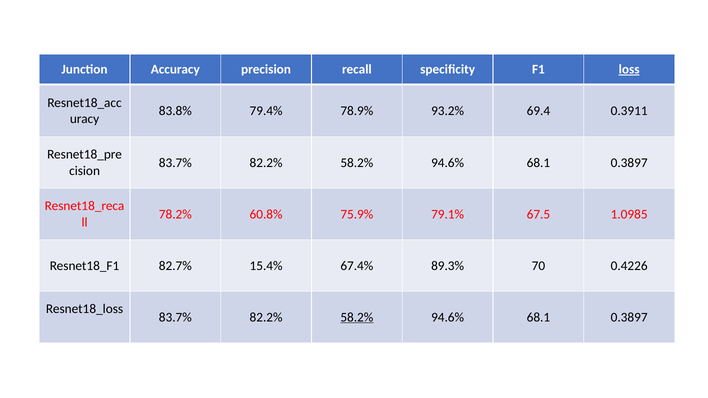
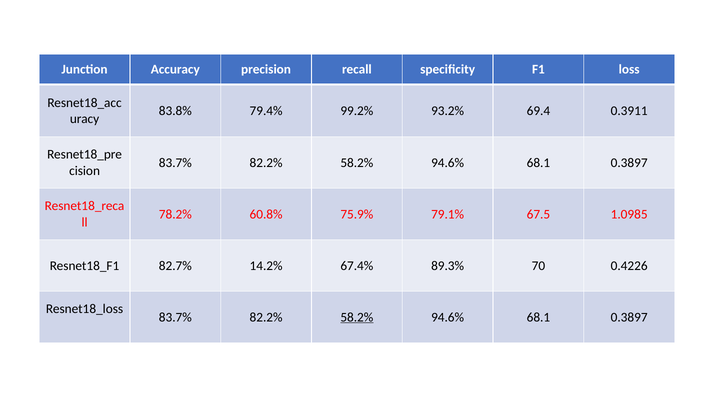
loss underline: present -> none (629, 69)
78.9%: 78.9% -> 99.2% (357, 111)
15.4%: 15.4% -> 14.2% (266, 266)
